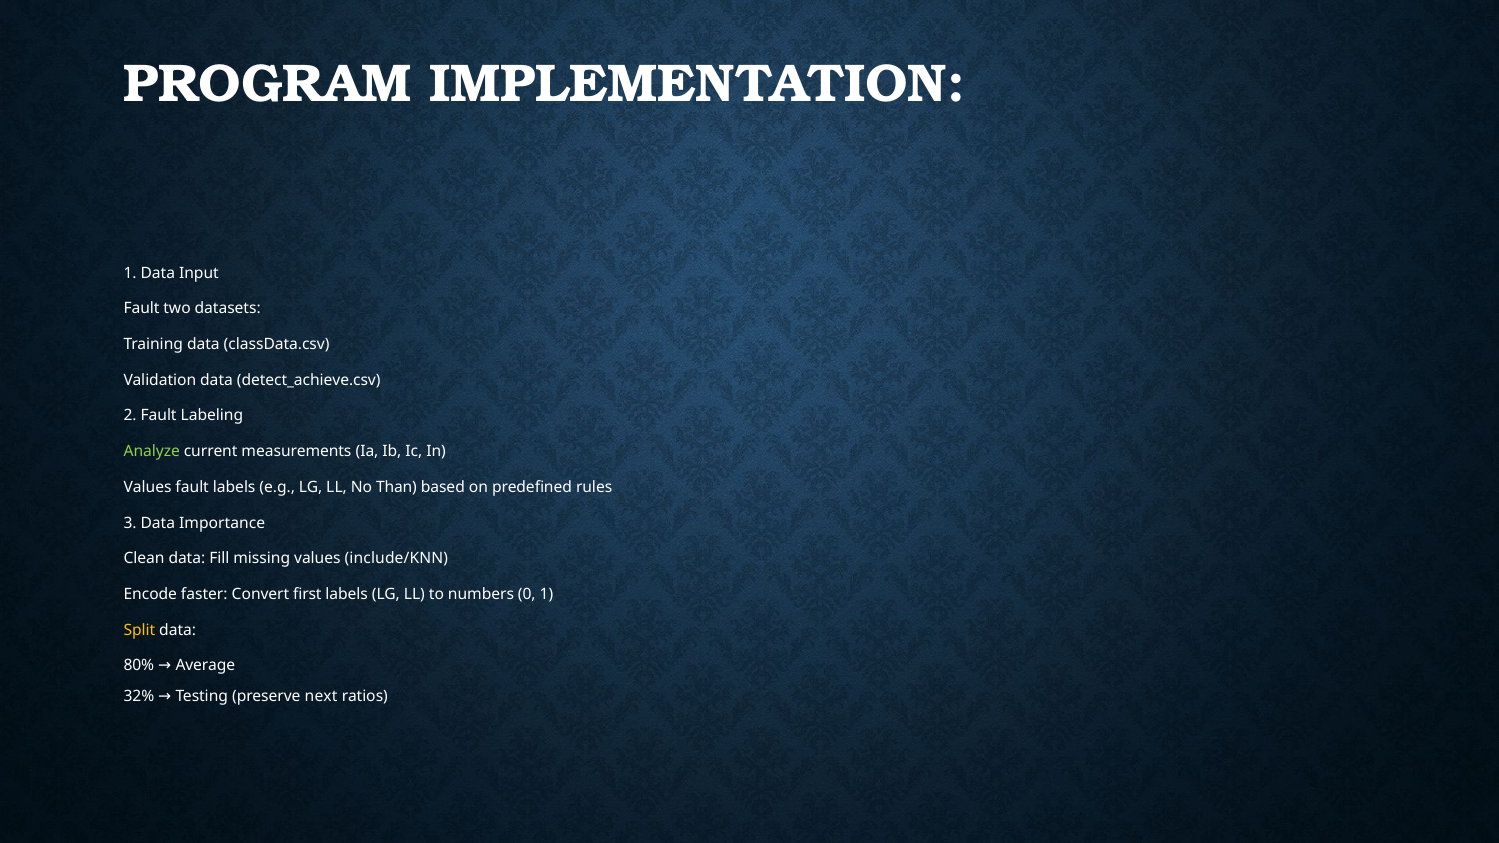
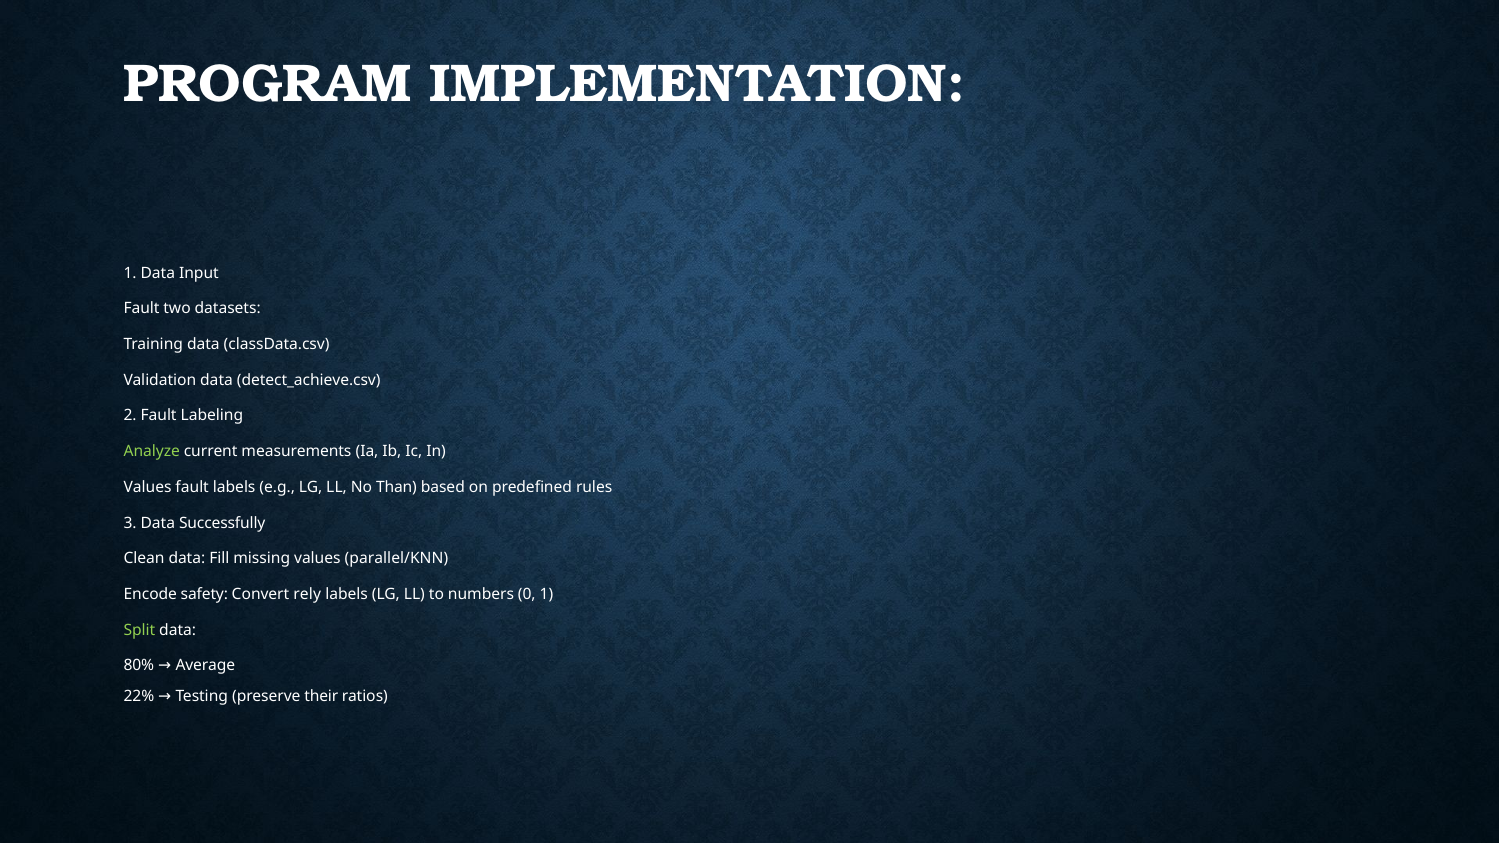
Importance: Importance -> Successfully (222, 523)
include/KNN: include/KNN -> parallel/KNN (396, 559)
faster: faster -> safety (204, 594)
first: first -> rely (307, 594)
Split colour: yellow -> light green (139, 630)
32%: 32% -> 22% (139, 696)
next: next -> their (321, 696)
